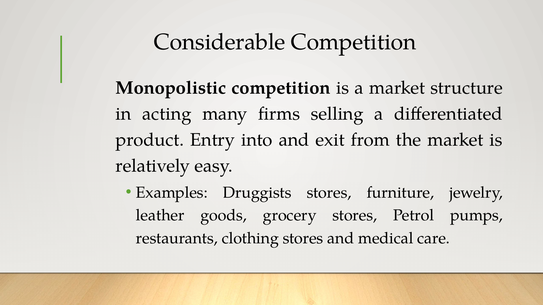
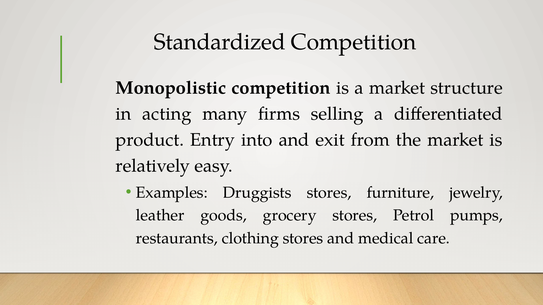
Considerable: Considerable -> Standardized (220, 42)
